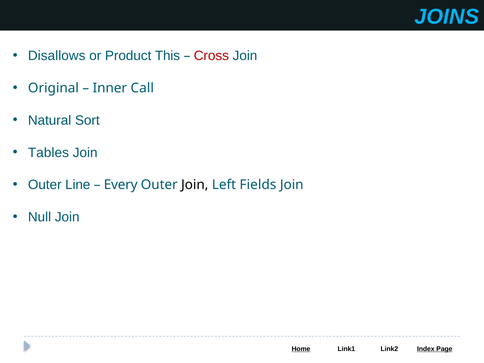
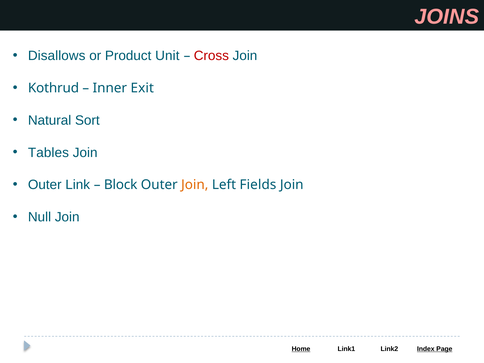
JOINS colour: light blue -> pink (447, 17)
This: This -> Unit (167, 56)
Original: Original -> Kothrud (53, 88)
Call: Call -> Exit (142, 88)
Line: Line -> Link (78, 185)
Every: Every -> Block (121, 185)
Join colour: black -> orange (195, 185)
